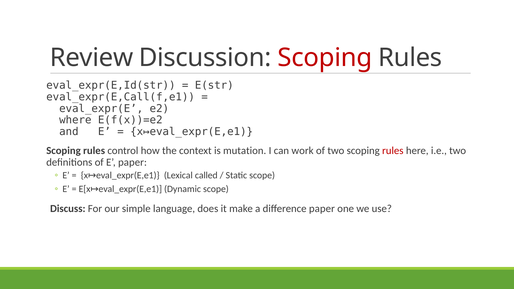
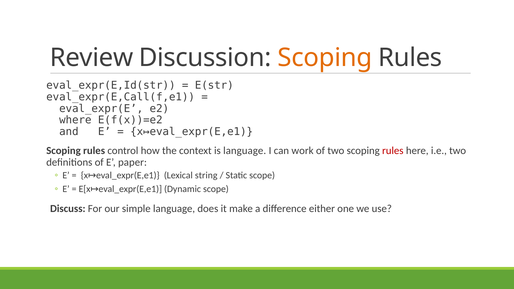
Scoping colour: red -> orange (325, 58)
is mutation: mutation -> language (245, 151)
called: called -> string (206, 175)
difference paper: paper -> either (322, 209)
